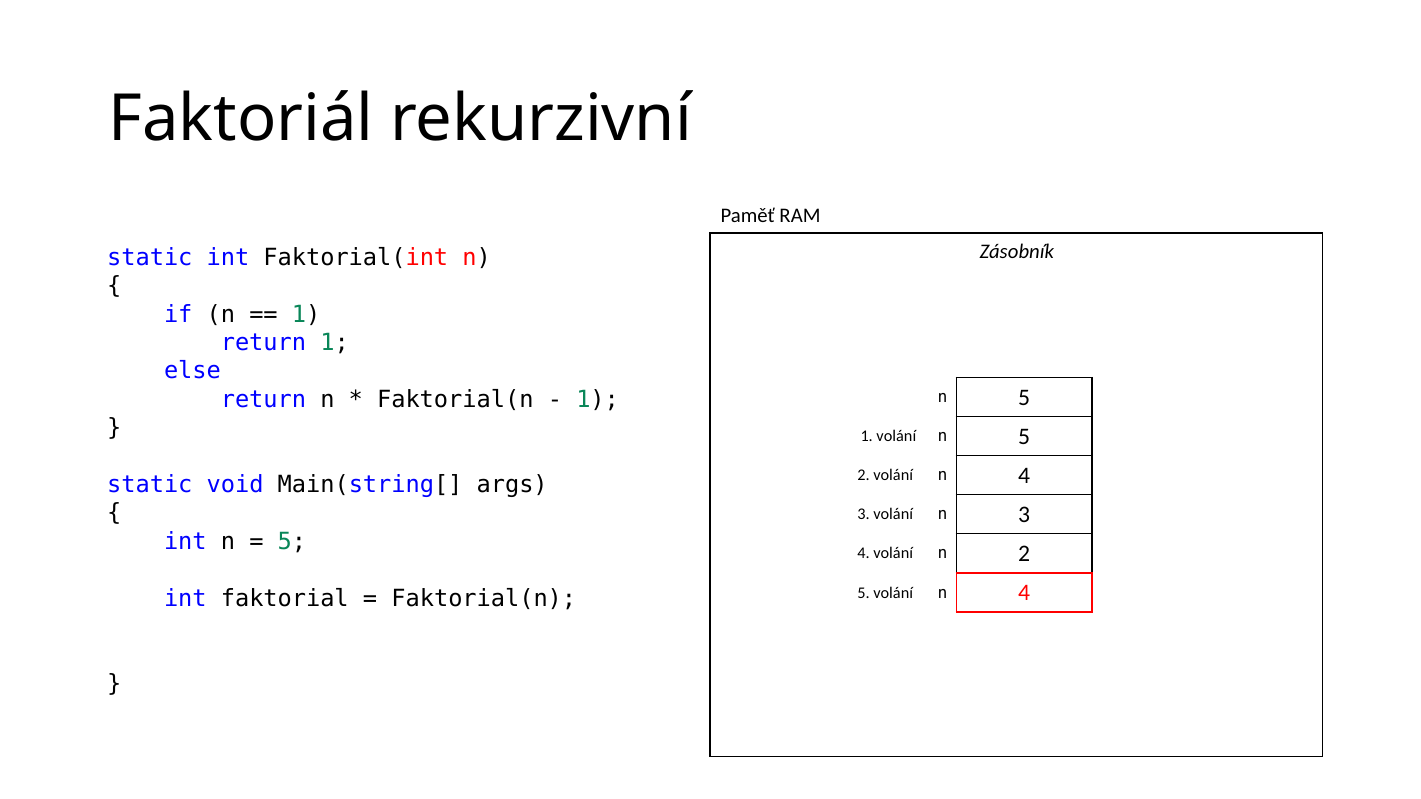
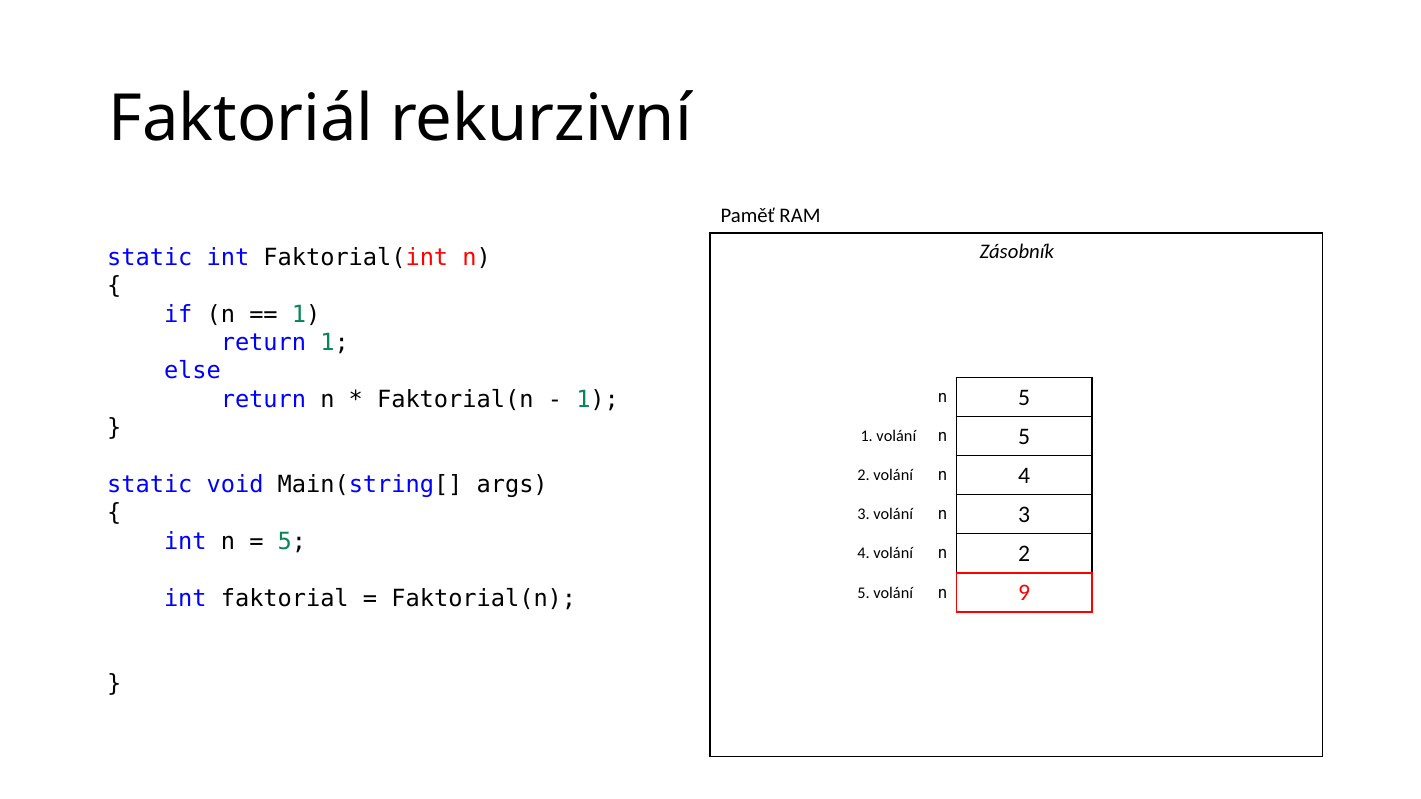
5 volání n 4: 4 -> 9 (1024, 593)
